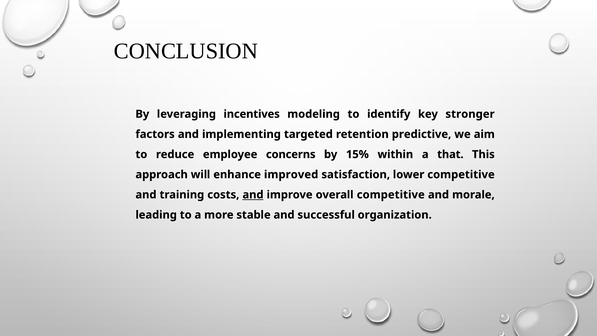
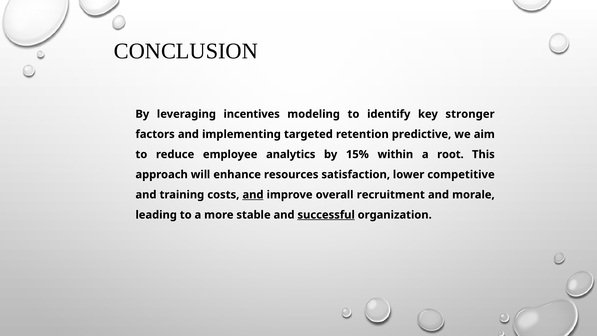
concerns: concerns -> analytics (291, 154)
that: that -> root (450, 154)
improved: improved -> resources (291, 174)
overall competitive: competitive -> recruitment (391, 195)
successful underline: none -> present (326, 215)
